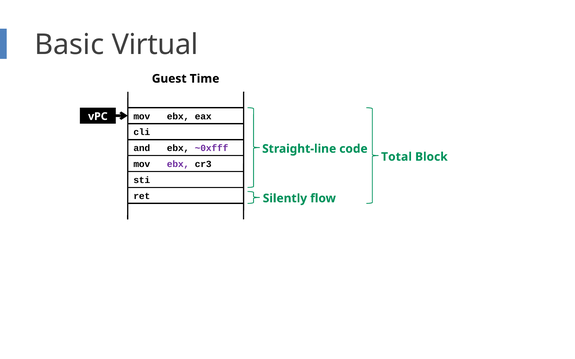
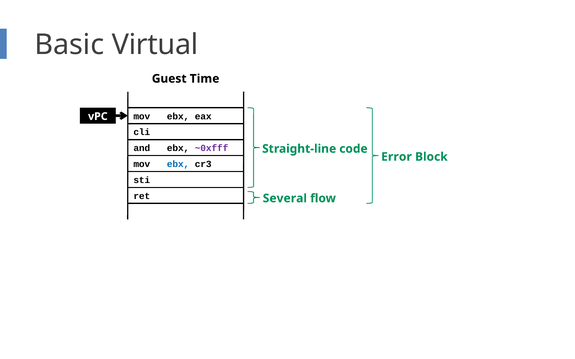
Total: Total -> Error (396, 157)
ebx colour: purple -> blue (178, 164)
Silently: Silently -> Several (285, 199)
